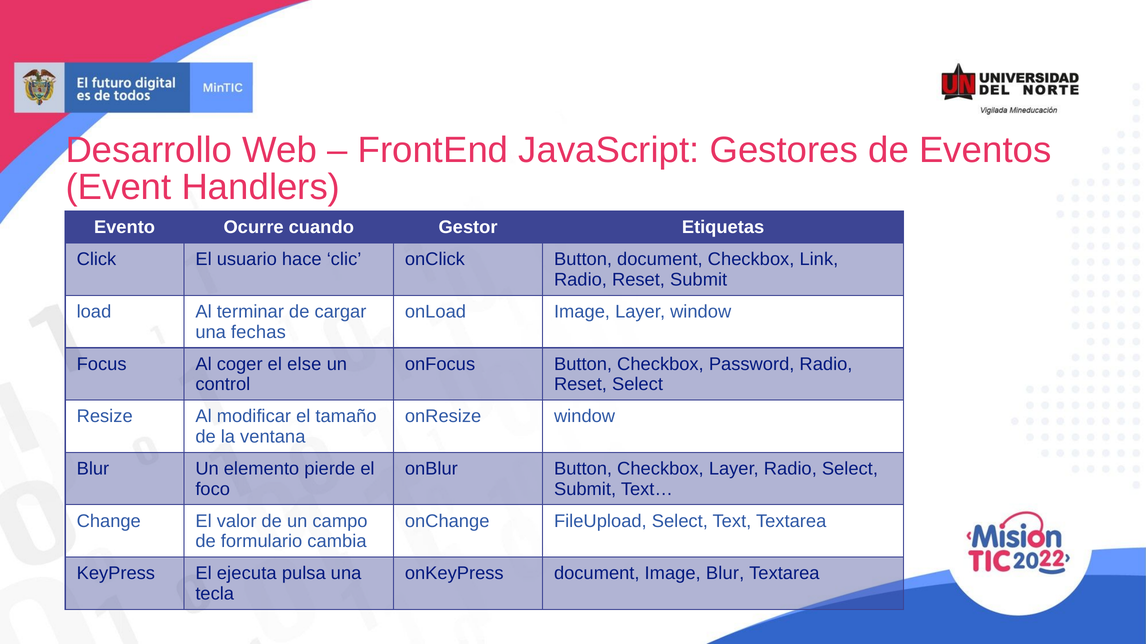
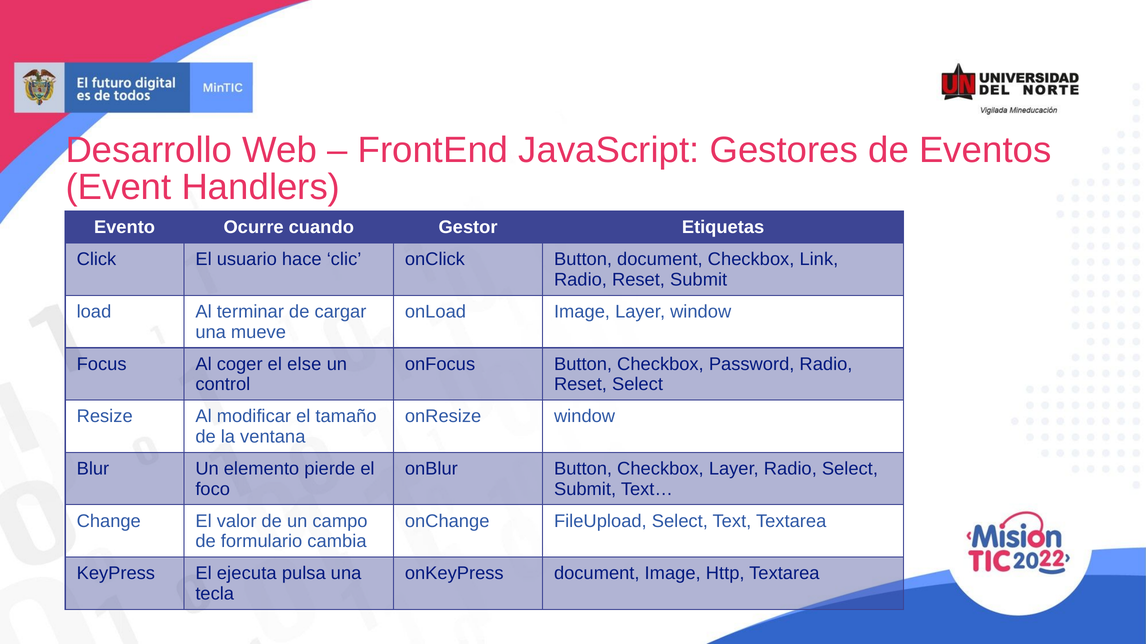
fechas: fechas -> mueve (258, 332)
Image Blur: Blur -> Http (725, 574)
